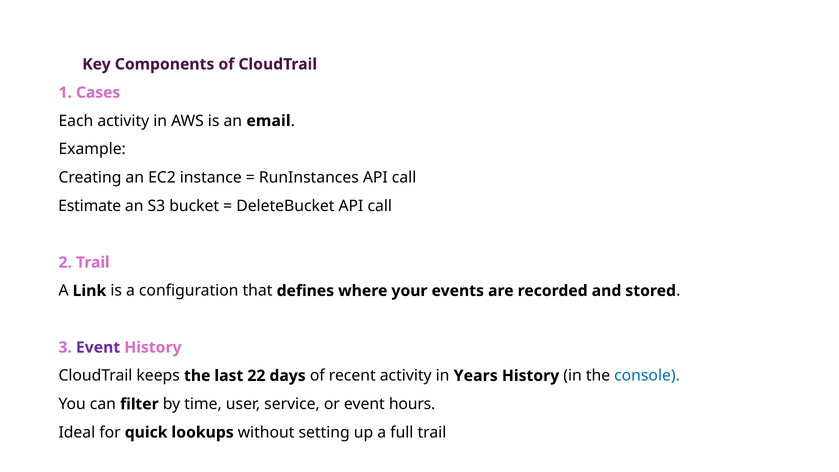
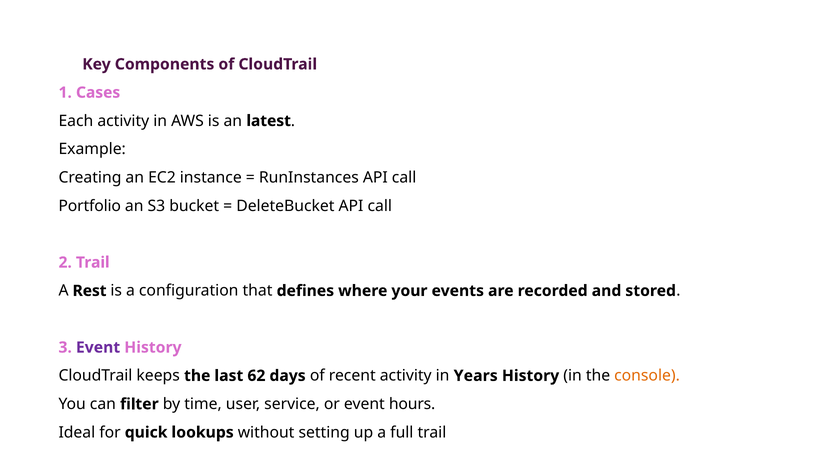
email: email -> latest (269, 121)
Estimate: Estimate -> Portfolio (90, 206)
Link: Link -> Rest (90, 291)
22: 22 -> 62 (256, 376)
console colour: blue -> orange (647, 376)
